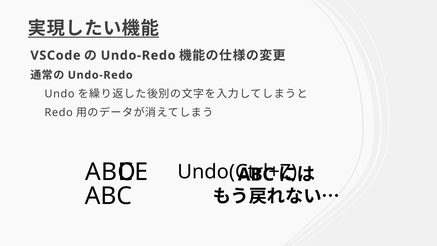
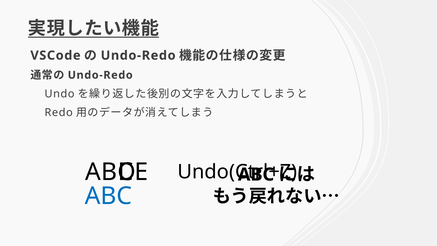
ABC colour: black -> blue (108, 196)
